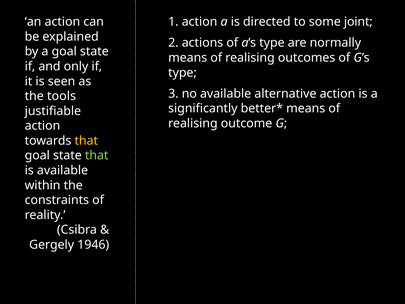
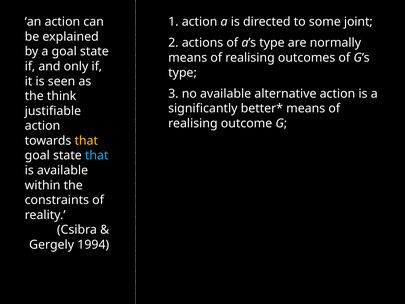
tools: tools -> think (62, 96)
that colour: light green -> light blue (97, 155)
1946: 1946 -> 1994 (93, 244)
